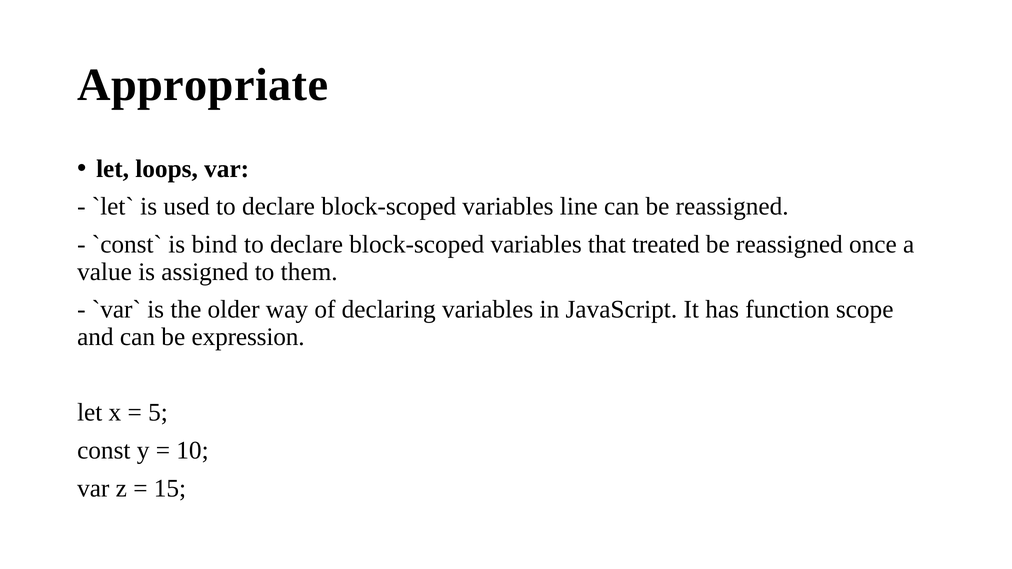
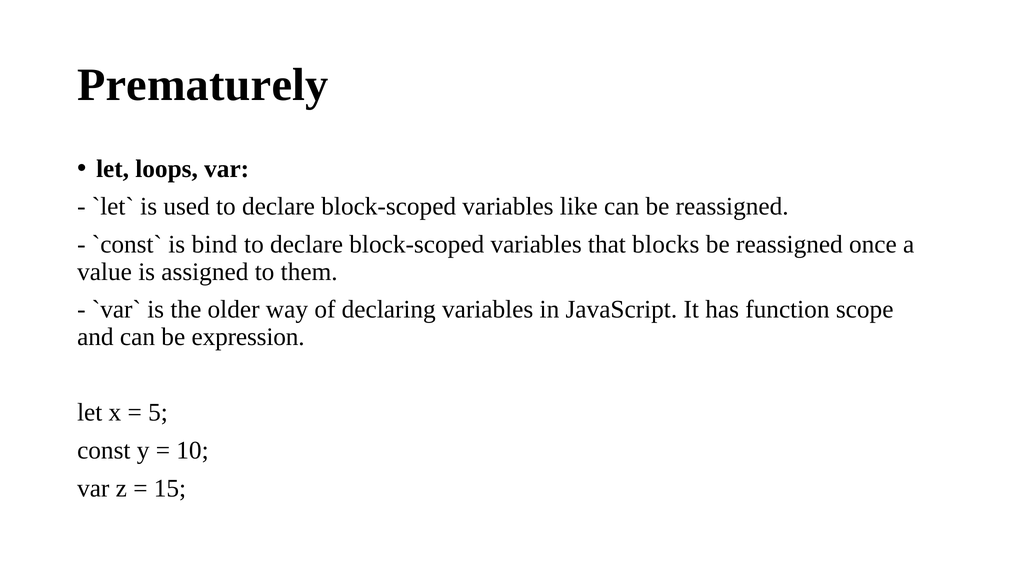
Appropriate: Appropriate -> Prematurely (203, 85)
line: line -> like (579, 207)
treated: treated -> blocks (666, 245)
